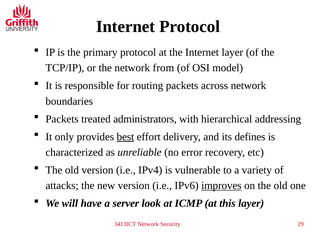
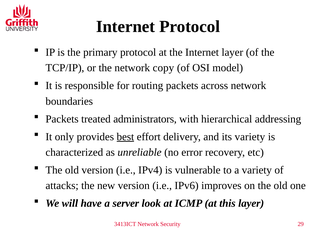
from: from -> copy (163, 68)
its defines: defines -> variety (250, 137)
improves underline: present -> none (221, 186)
